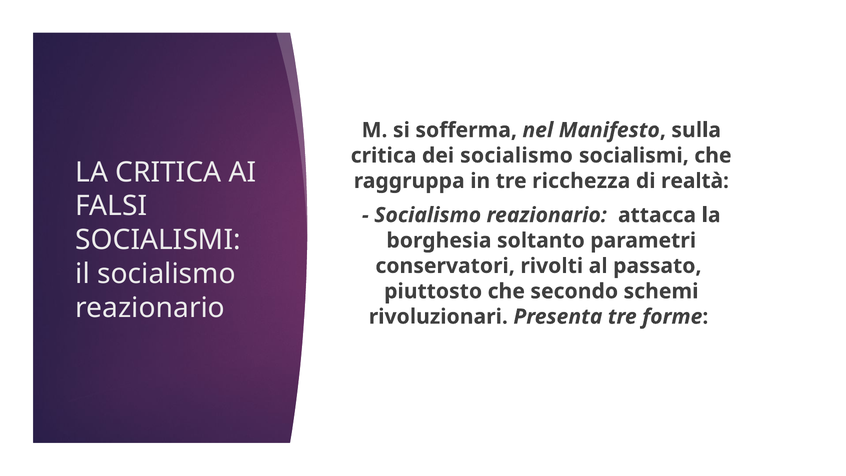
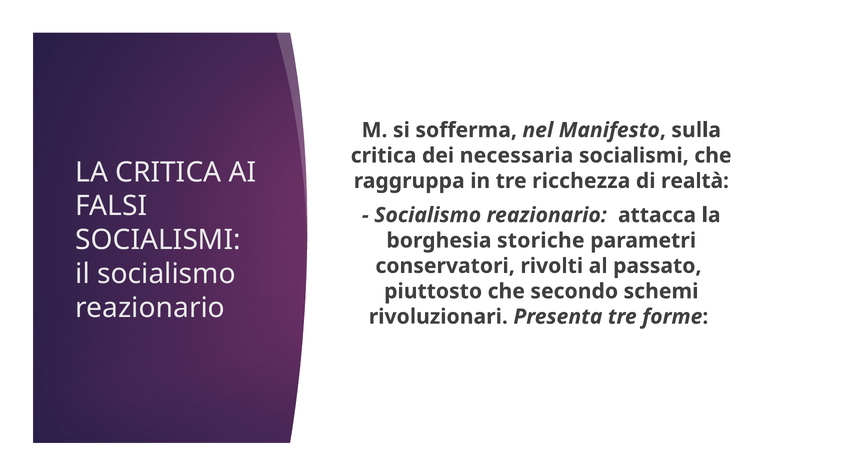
dei socialismo: socialismo -> necessaria (517, 156)
soltanto: soltanto -> storiche (541, 240)
